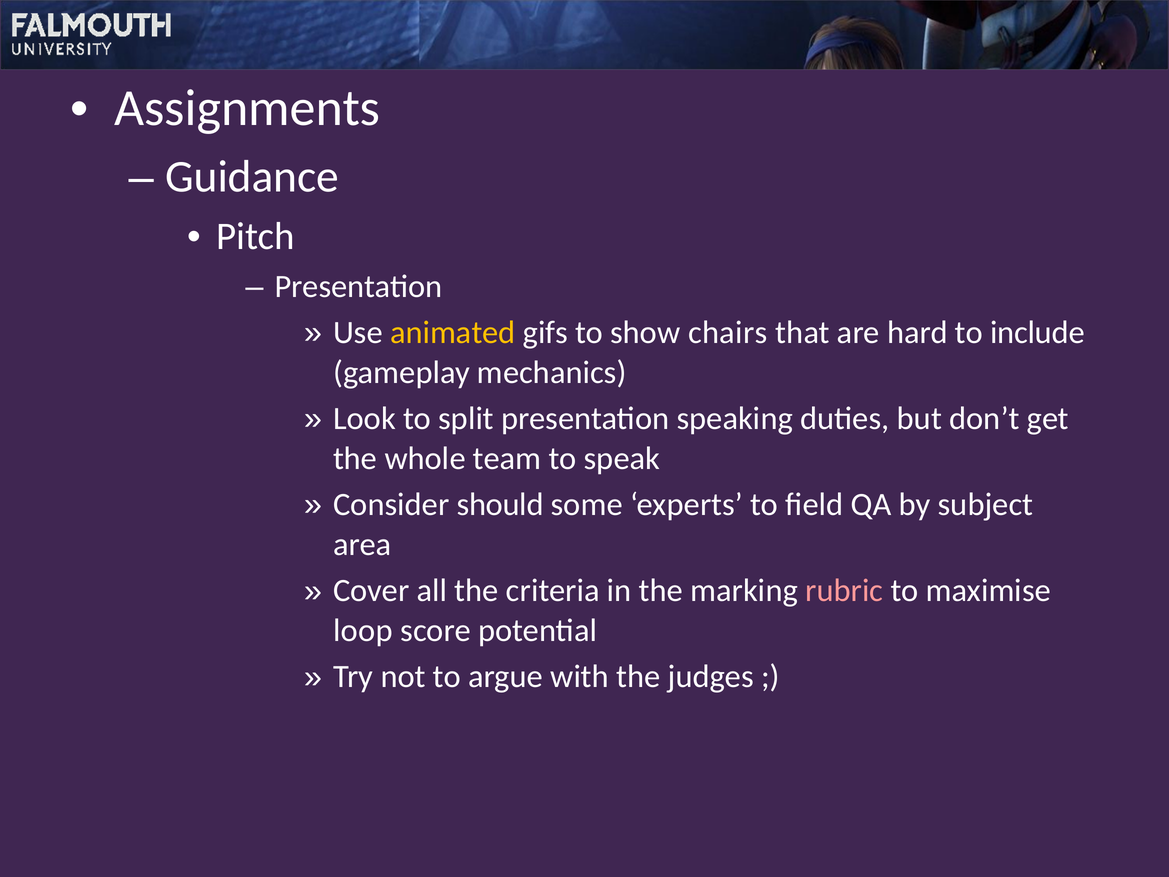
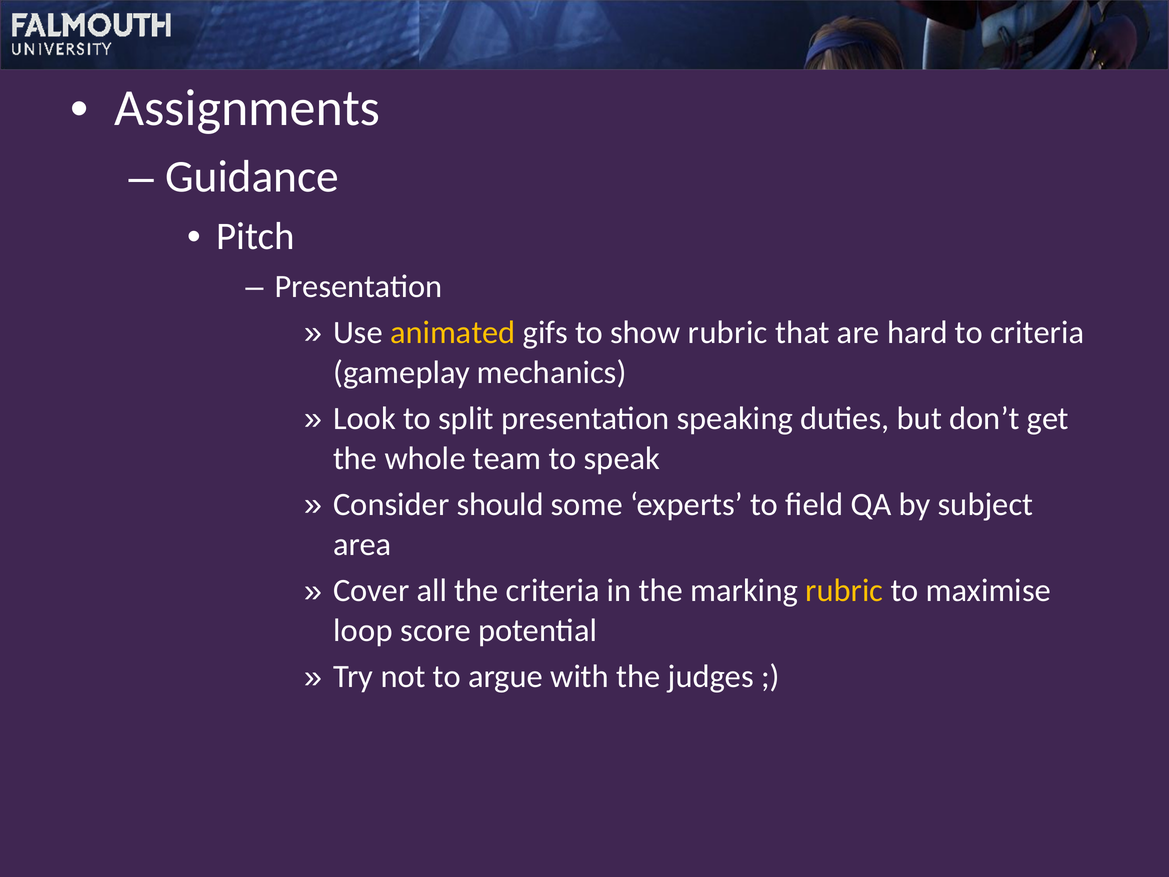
show chairs: chairs -> rubric (728, 332)
to include: include -> criteria (1037, 332)
rubric colour: pink -> yellow (844, 591)
